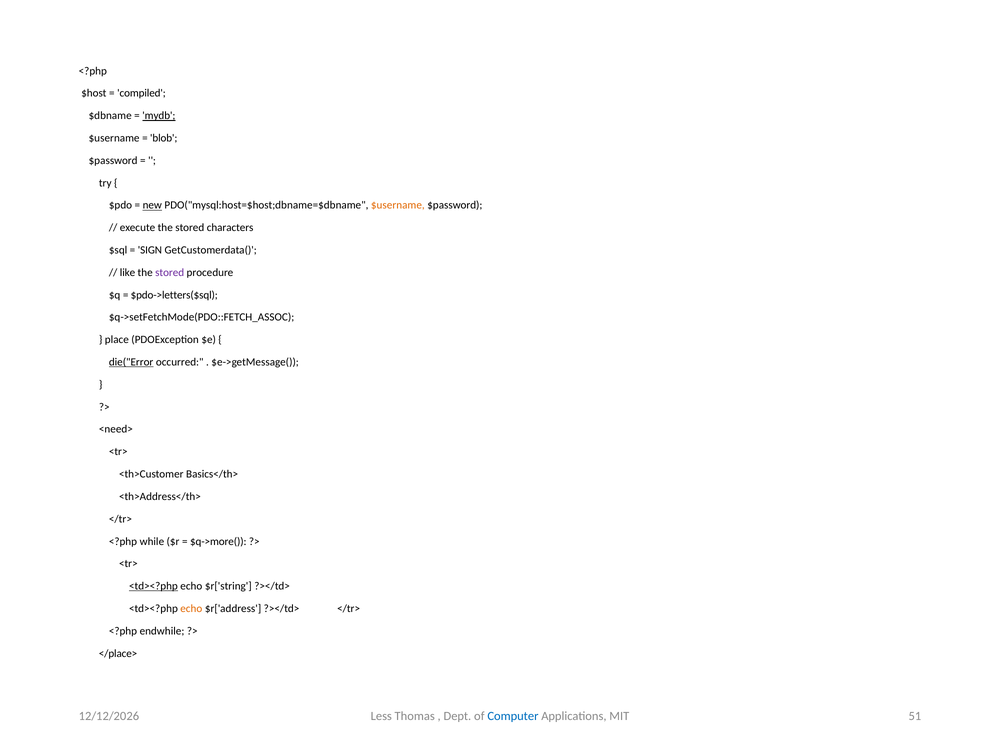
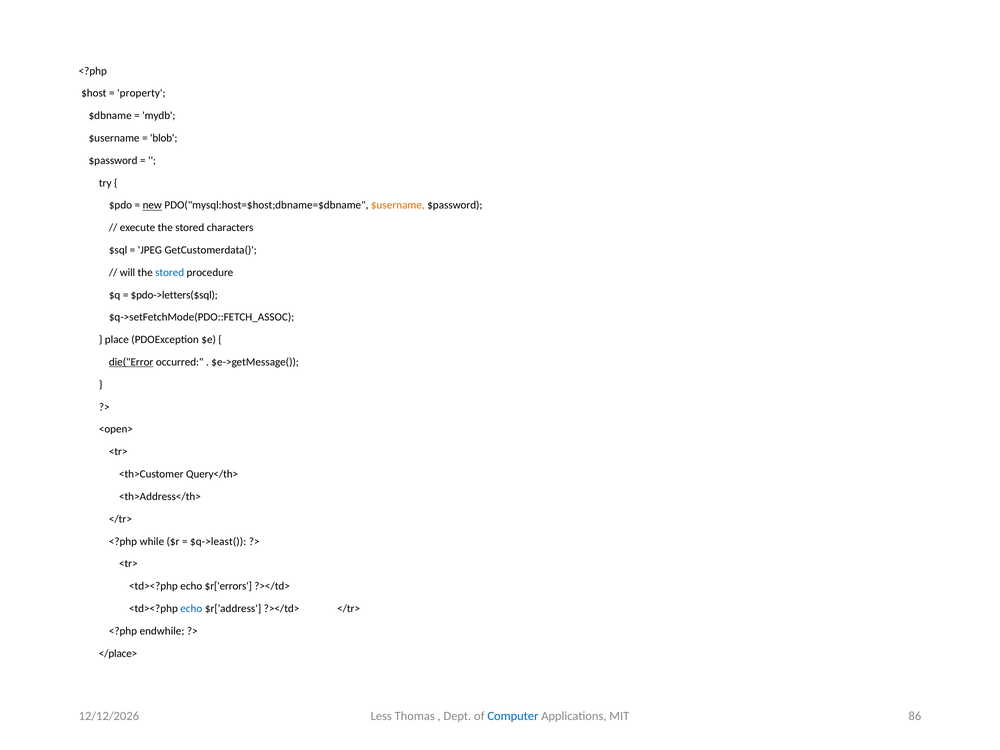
compiled: compiled -> property (141, 93)
mydb underline: present -> none (159, 116)
SIGN: SIGN -> JPEG (150, 250)
like: like -> will (128, 273)
stored colour: purple -> blue (170, 273)
<need>: <need> -> <open> (116, 429)
Basics</th>: Basics</th> -> Query</th> (212, 474)
$q->more(: $q->more( -> $q->least( (218, 541)
<td><?php underline: present -> none (153, 586)
$r['string: $r['string -> $r['errors (228, 586)
echo colour: orange -> blue (191, 609)
51: 51 -> 86 (915, 716)
